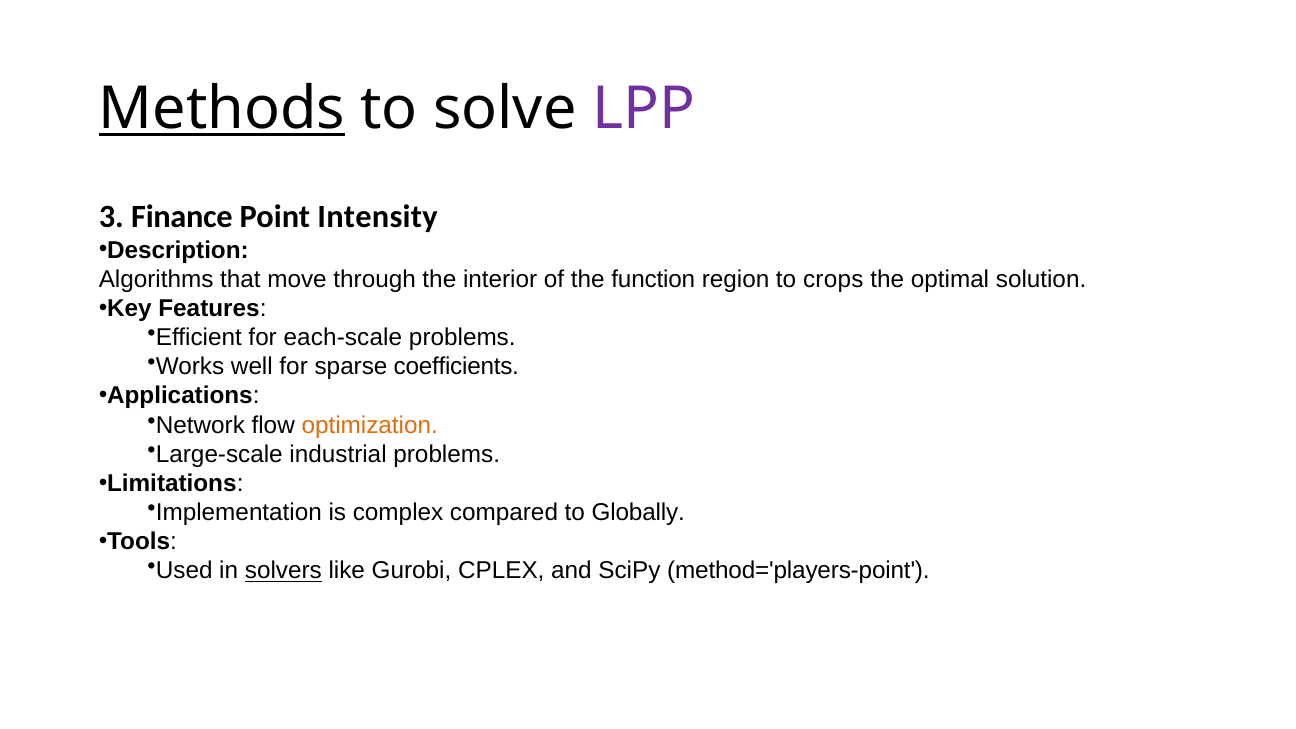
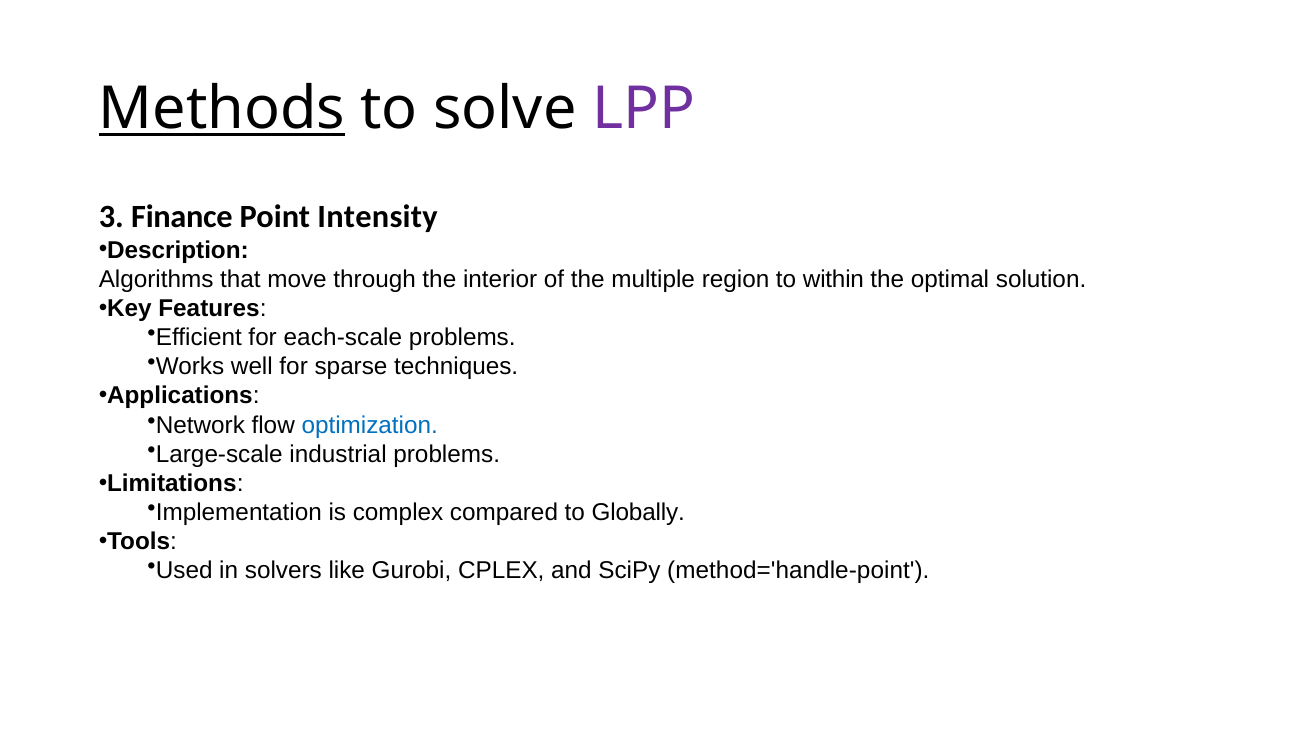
function: function -> multiple (653, 279)
crops: crops -> within (833, 279)
coefficients: coefficients -> techniques (456, 367)
optimization colour: orange -> blue (370, 425)
solvers underline: present -> none (283, 571)
method='players-point: method='players-point -> method='handle-point (798, 571)
